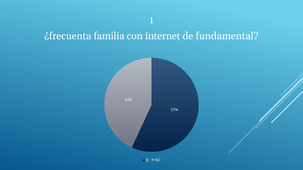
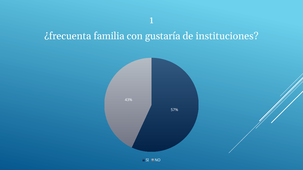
internet: internet -> gustaría (163, 36)
fundamental: fundamental -> instituciones (227, 36)
